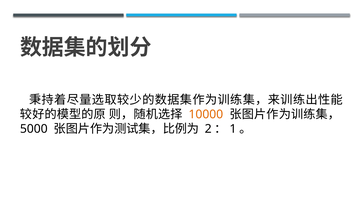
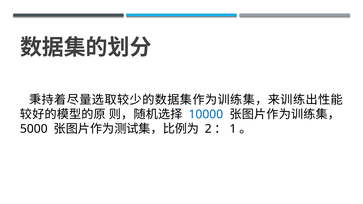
10000 colour: orange -> blue (206, 114)
